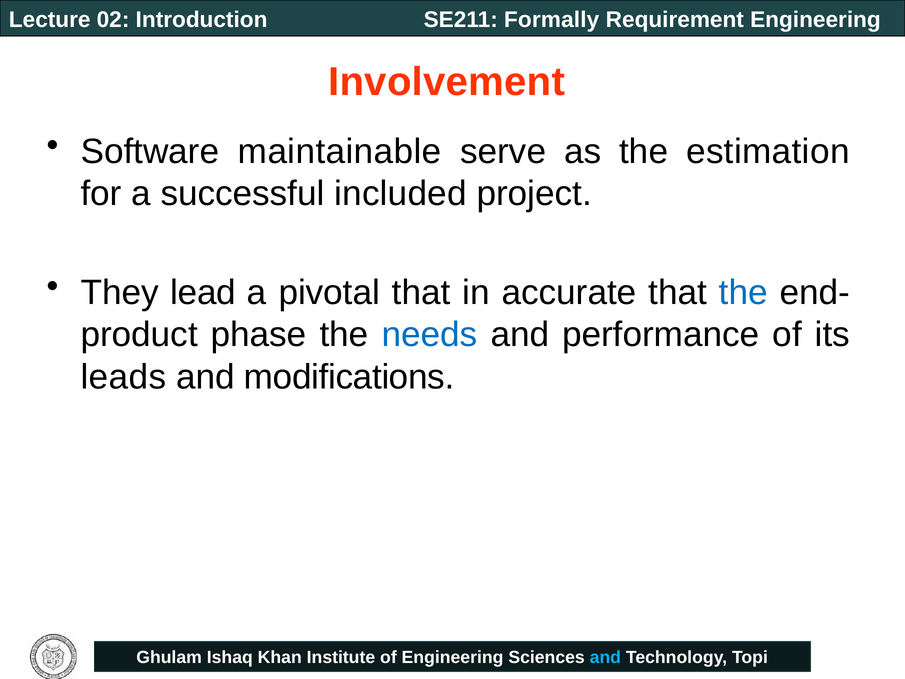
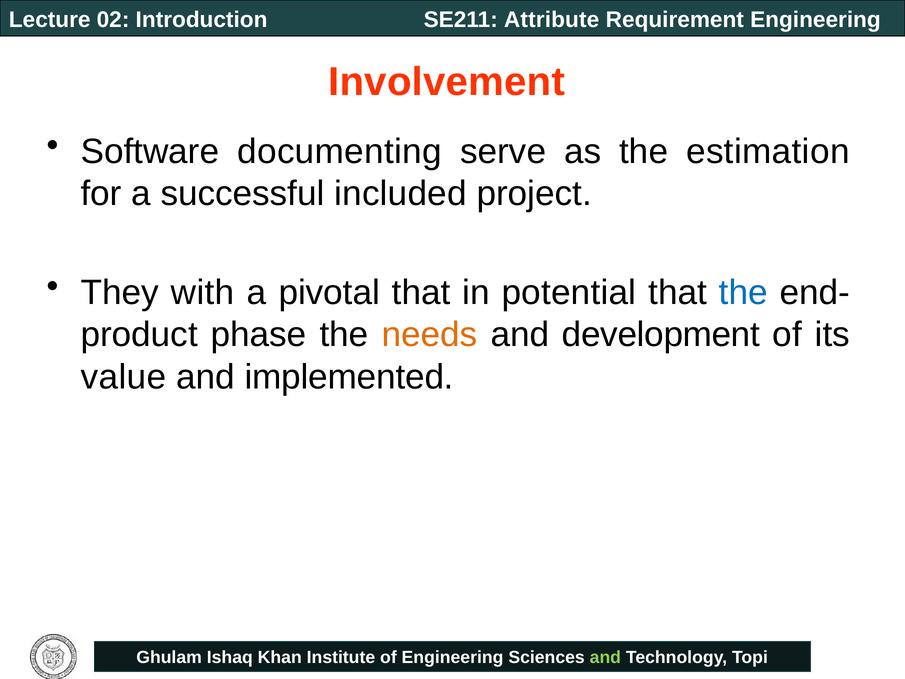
Formally: Formally -> Attribute (552, 20)
maintainable: maintainable -> documenting (340, 151)
lead: lead -> with (203, 292)
accurate: accurate -> potential (569, 292)
needs colour: blue -> orange (430, 335)
performance: performance -> development (661, 335)
leads: leads -> value (123, 377)
modifications: modifications -> implemented (349, 377)
and colour: light blue -> light green (605, 657)
